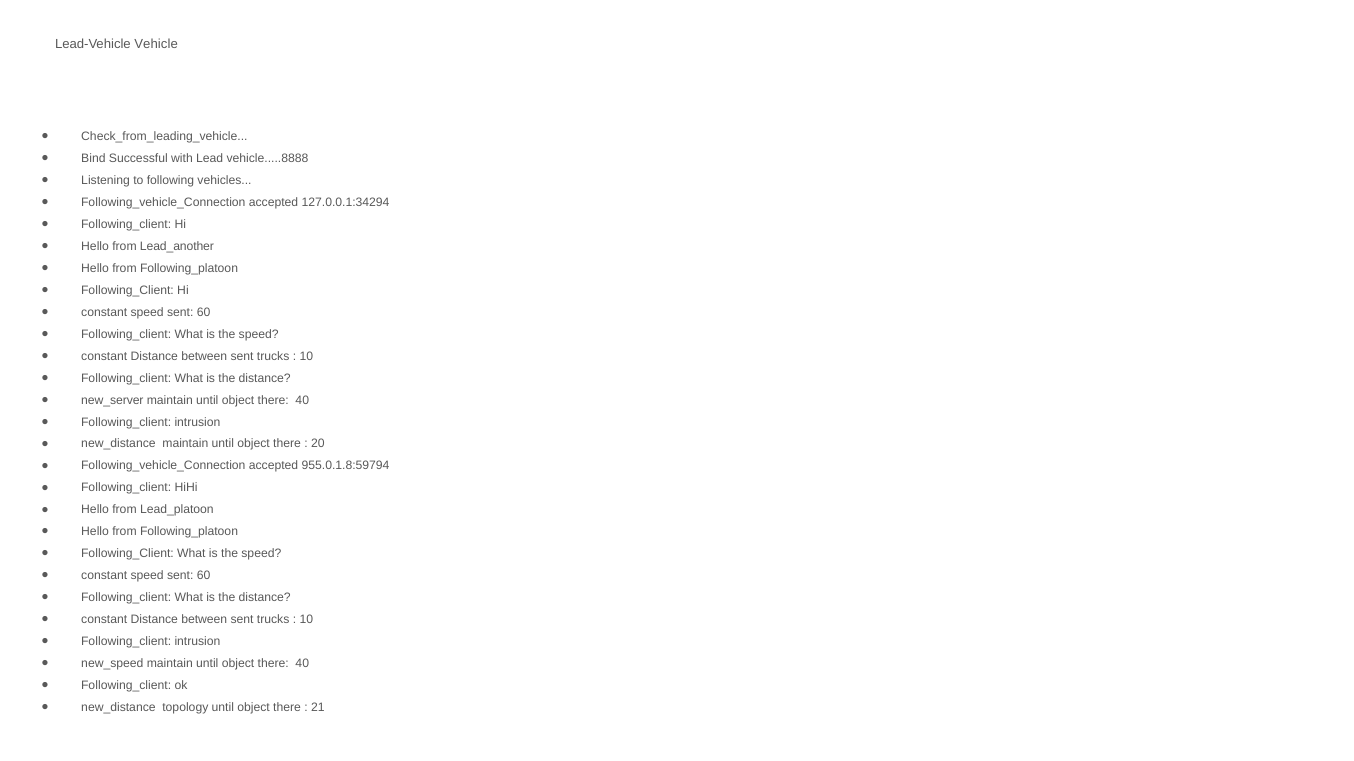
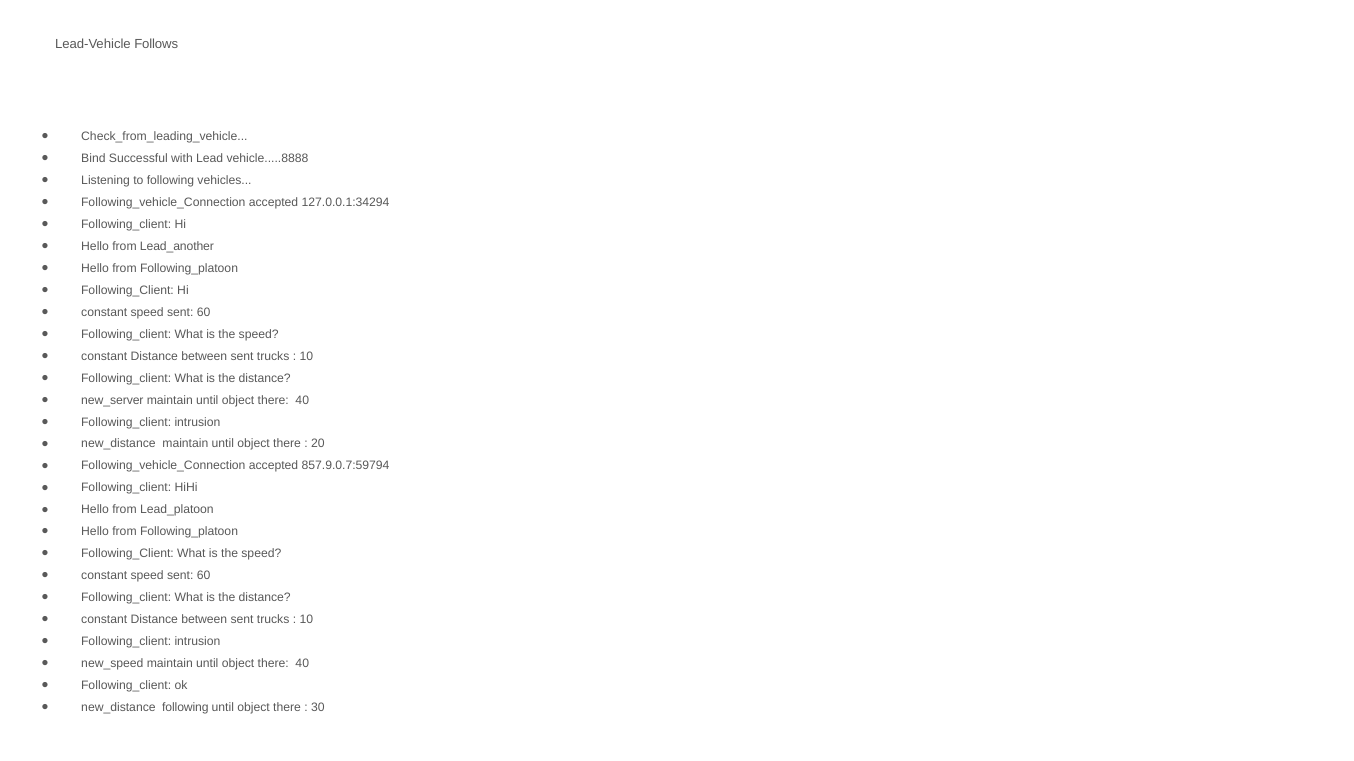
Vehicle: Vehicle -> Follows (156, 45)
955.0.1.8:59794: 955.0.1.8:59794 -> 857.9.0.7:59794 (346, 466)
new_distance topology: topology -> following (185, 708)
21: 21 -> 30 (318, 708)
